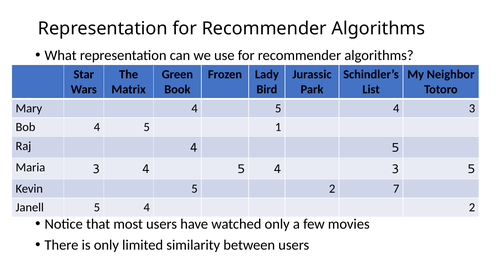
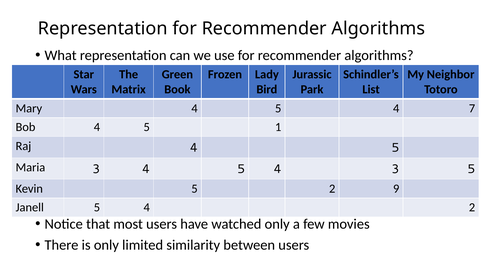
3: 3 -> 7 (472, 108)
7: 7 -> 9 (396, 189)
